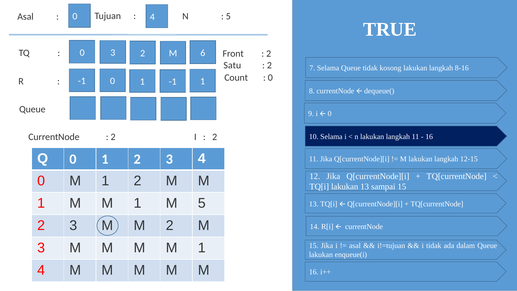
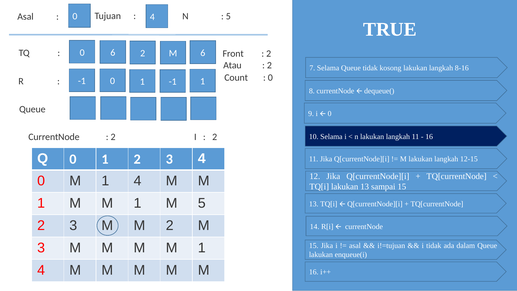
0 3: 3 -> 6 (113, 53)
Satu: Satu -> Atau (232, 65)
0 M 1 2: 2 -> 4 (138, 181)
